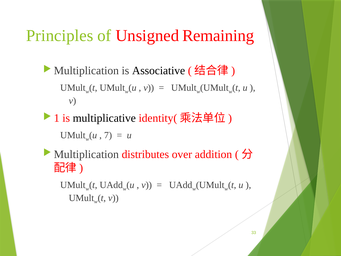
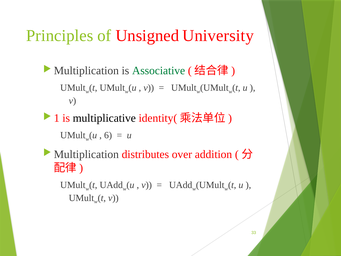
Remaining: Remaining -> University (218, 36)
Associative colour: black -> green (159, 71)
7: 7 -> 6 (108, 135)
